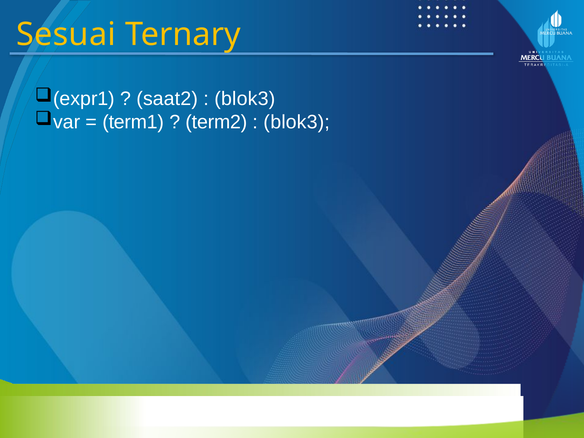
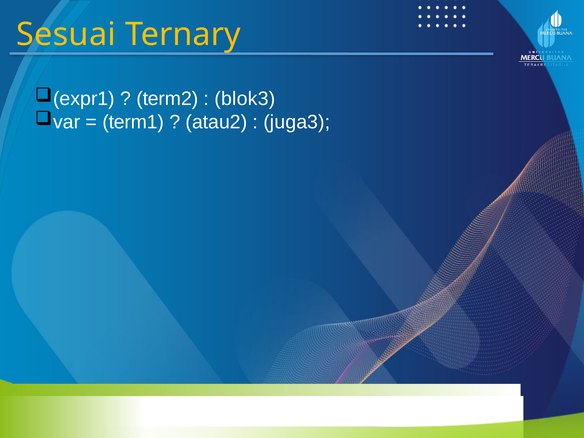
saat2: saat2 -> term2 (167, 99)
term2: term2 -> atau2 (216, 122)
blok3: blok3 -> juga3 (297, 122)
